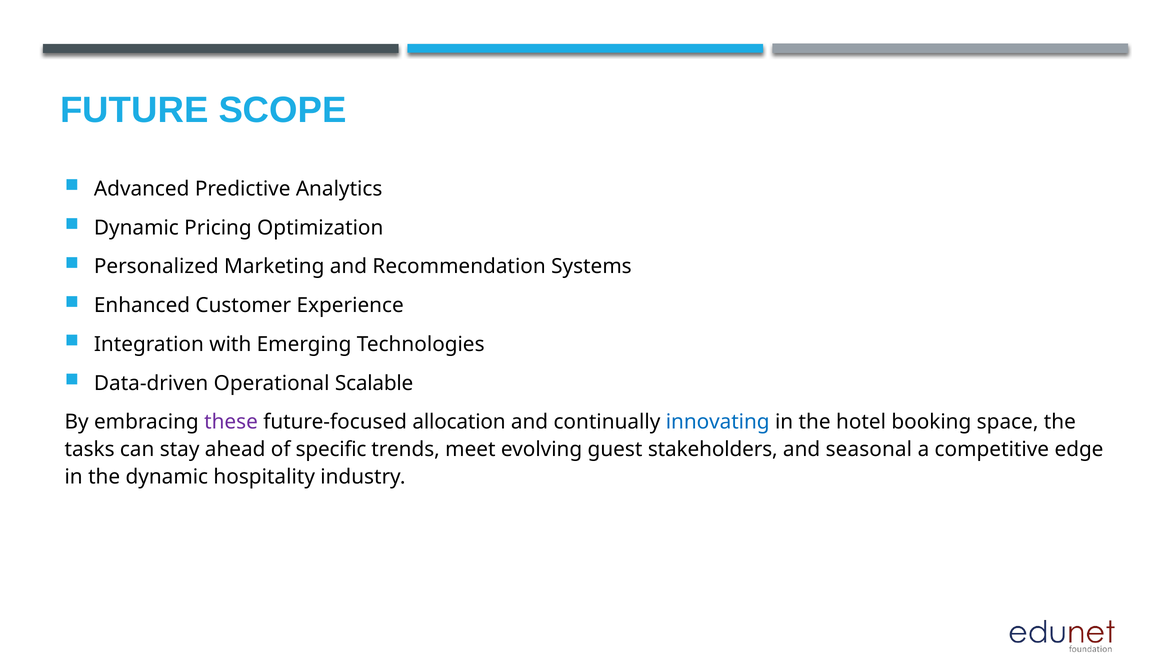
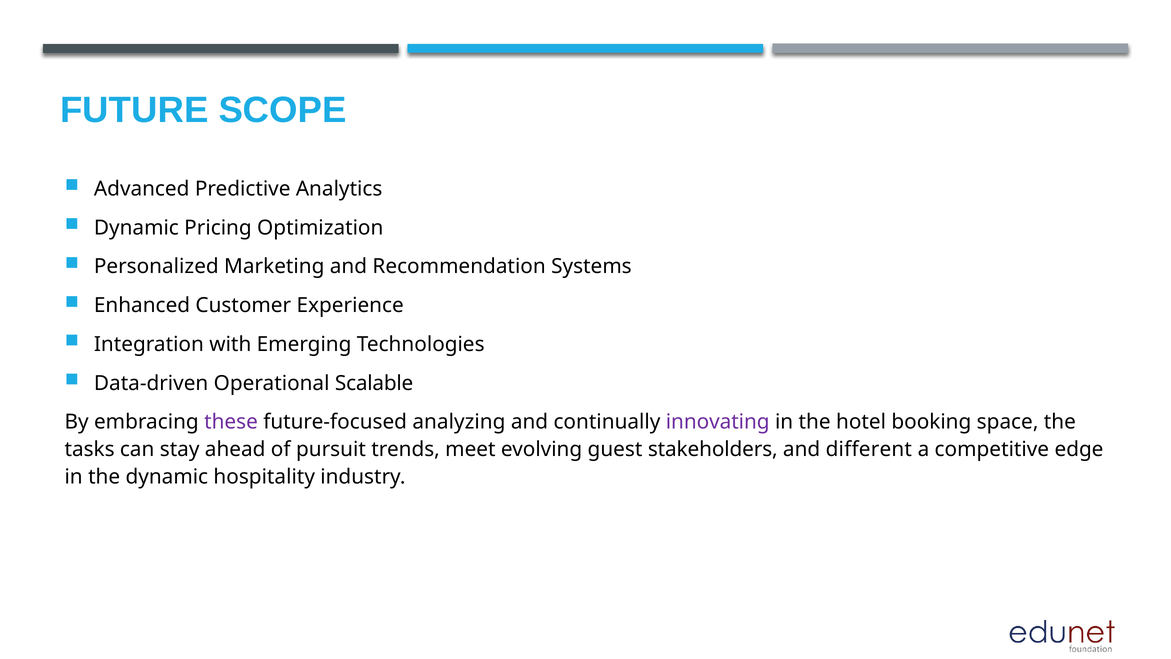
allocation: allocation -> analyzing (459, 422)
innovating colour: blue -> purple (718, 422)
specific: specific -> pursuit (331, 449)
seasonal: seasonal -> different (869, 449)
